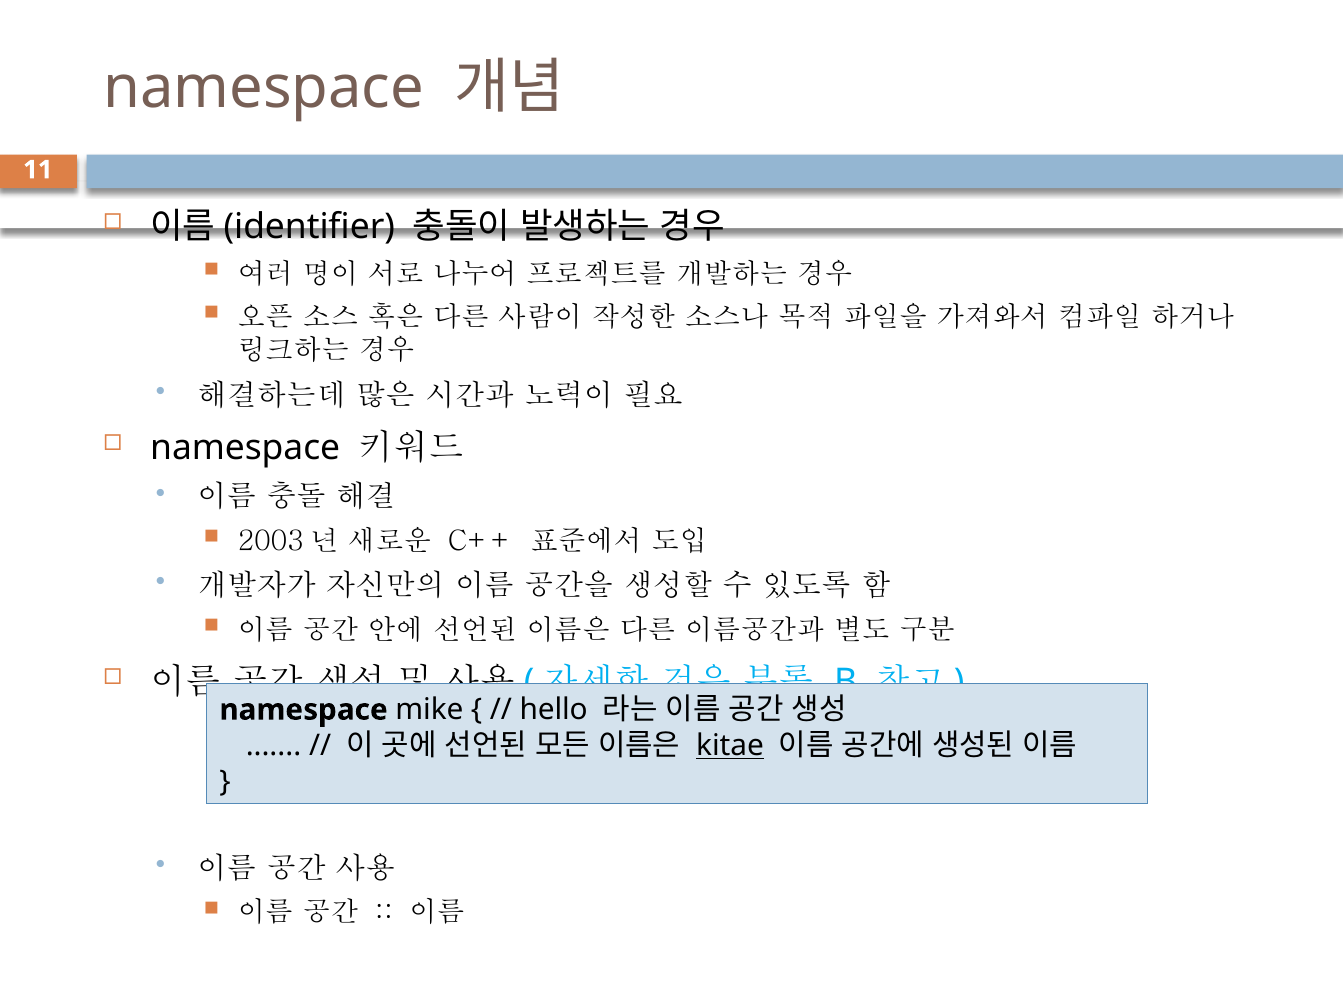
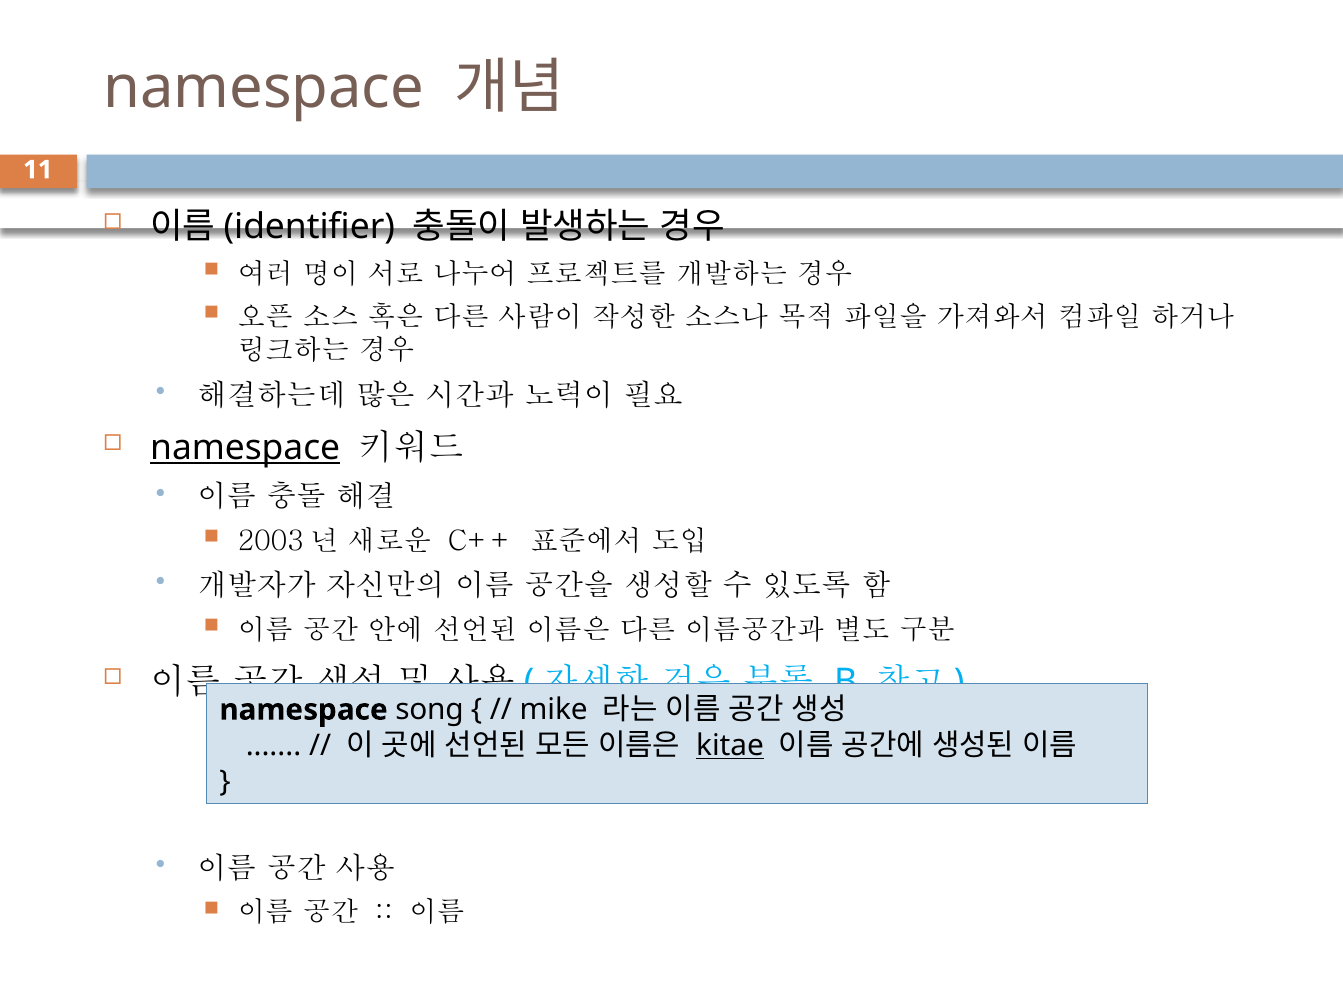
namespace underline: none -> present (245, 448)
mike: mike -> song (430, 710)
hello: hello -> mike (554, 710)
